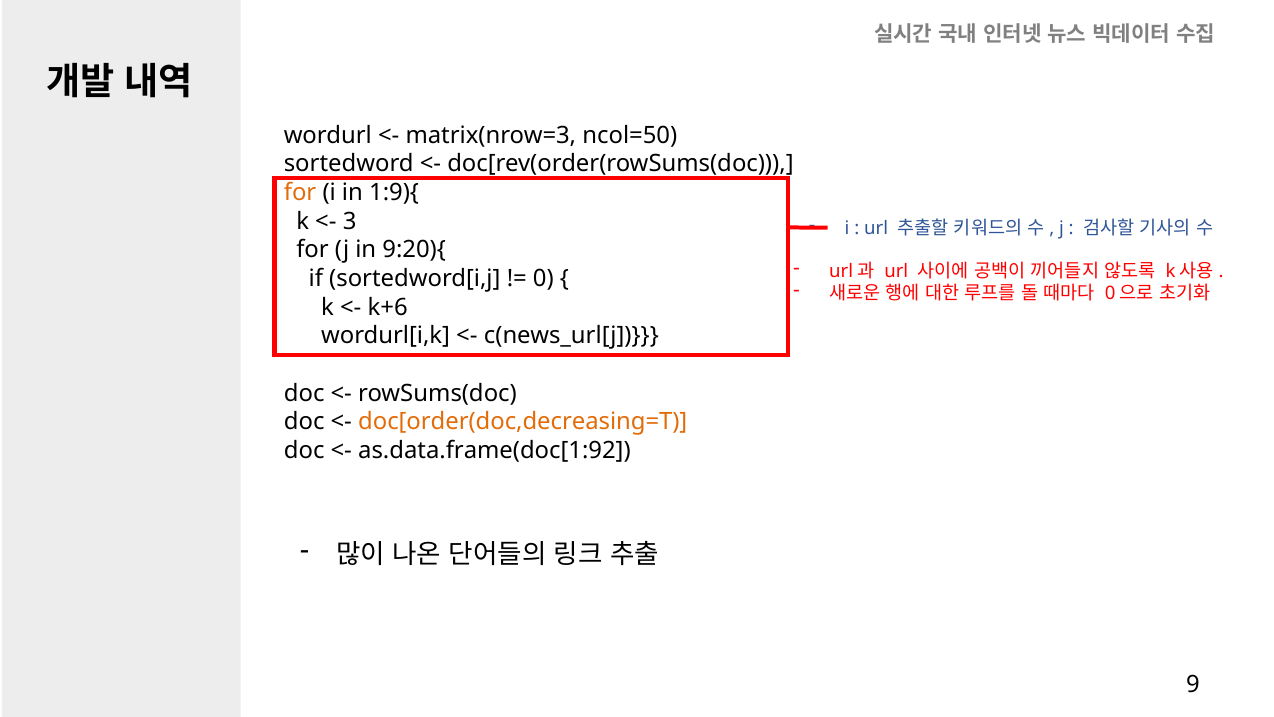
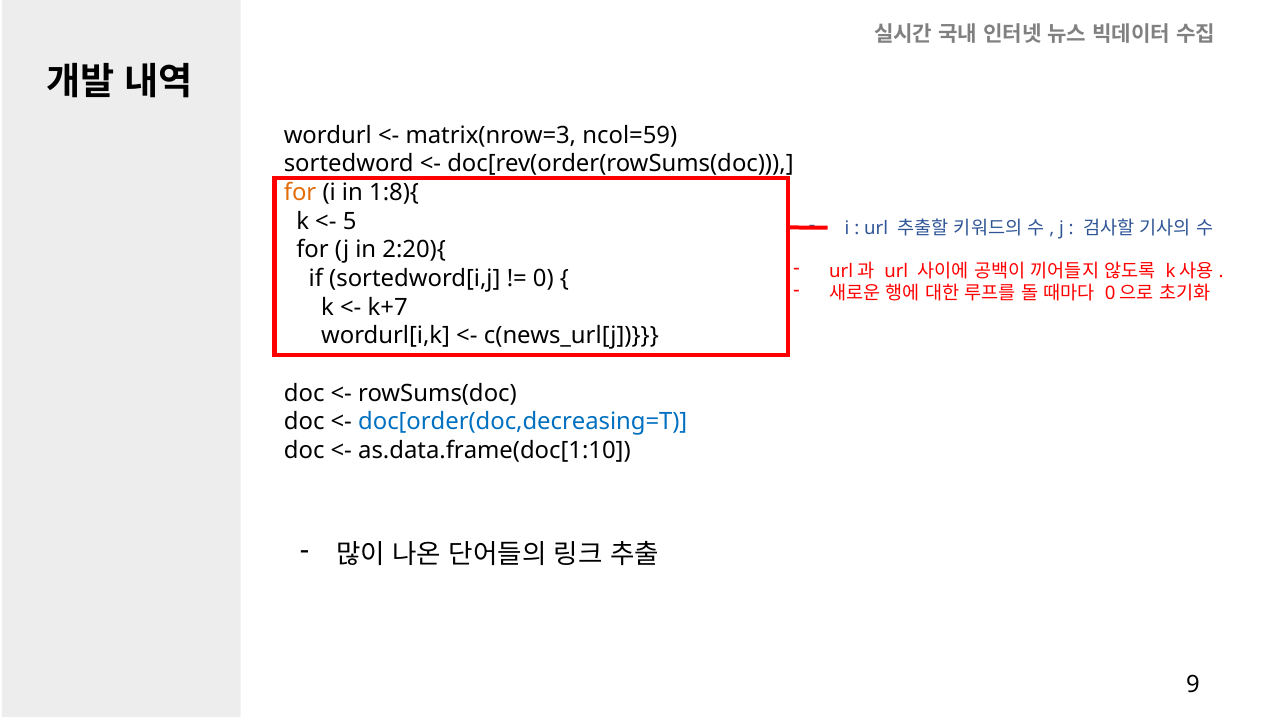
ncol=50: ncol=50 -> ncol=59 (630, 135)
1:9){: 1:9){ -> 1:8){ (394, 192)
3: 3 -> 5 (350, 221)
9:20){: 9:20){ -> 2:20){ (414, 250)
k+6: k+6 -> k+7 (388, 307)
doc[order(doc,decreasing=T colour: orange -> blue (523, 422)
as.data.frame(doc[1:92: as.data.frame(doc[1:92 -> as.data.frame(doc[1:10 (494, 450)
